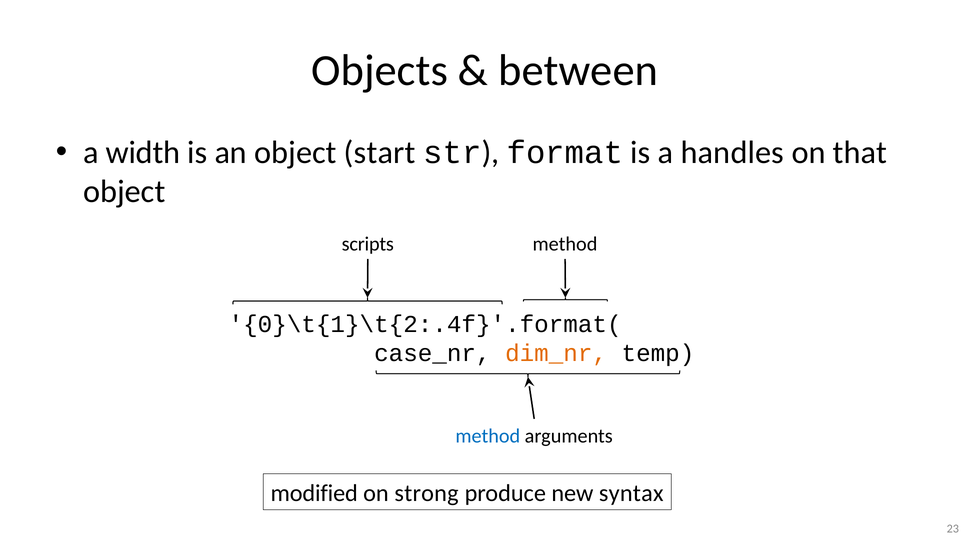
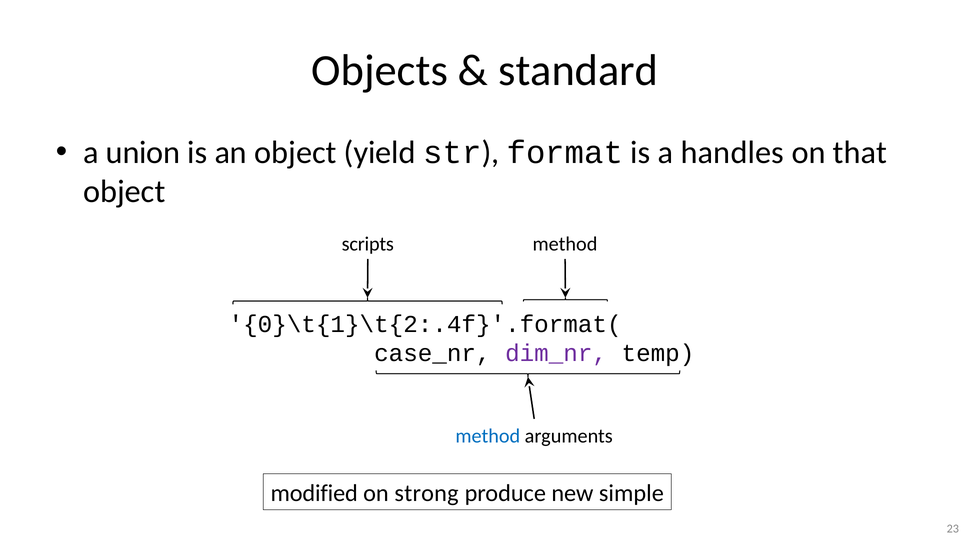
between: between -> standard (578, 70)
width: width -> union (143, 153)
start: start -> yield (380, 153)
dim_nr colour: orange -> purple (556, 353)
syntax: syntax -> simple (631, 493)
